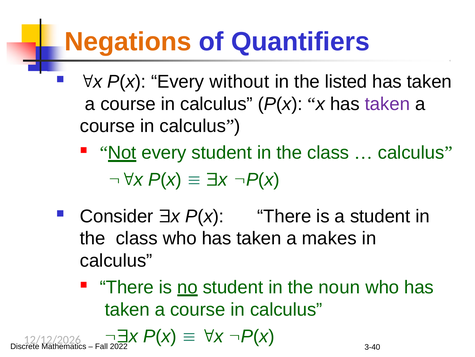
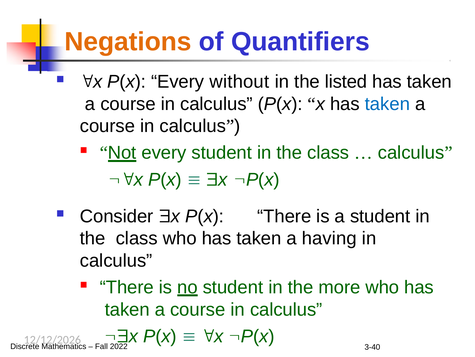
taken colour: purple -> blue (387, 104)
makes: makes -> having (329, 238)
noun: noun -> more (339, 287)
